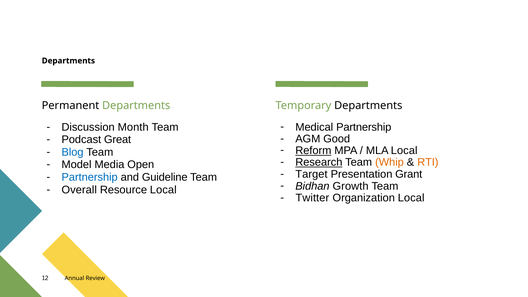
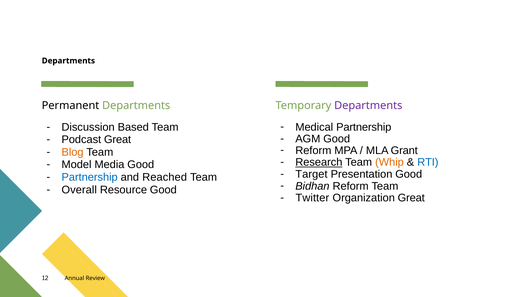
Departments colour: black -> purple (368, 106)
Month: Month -> Based (133, 127)
Reform underline: present -> none (313, 151)
MLA Local: Local -> Grant (404, 151)
Blog colour: blue -> orange (73, 152)
RTI colour: orange -> blue (428, 162)
Media Open: Open -> Good (141, 165)
Presentation Grant: Grant -> Good (409, 174)
Guideline: Guideline -> Reached (165, 177)
Bidhan Growth: Growth -> Reform (351, 186)
Resource Local: Local -> Good (163, 190)
Organization Local: Local -> Great (411, 198)
